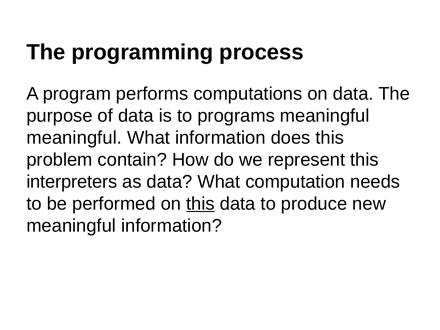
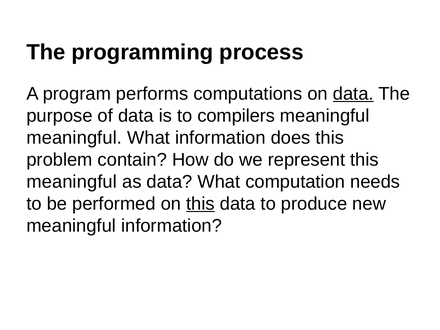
data underline: none -> present (353, 94)
programs: programs -> compilers (236, 116)
interpreters: interpreters -> meaningful (72, 182)
